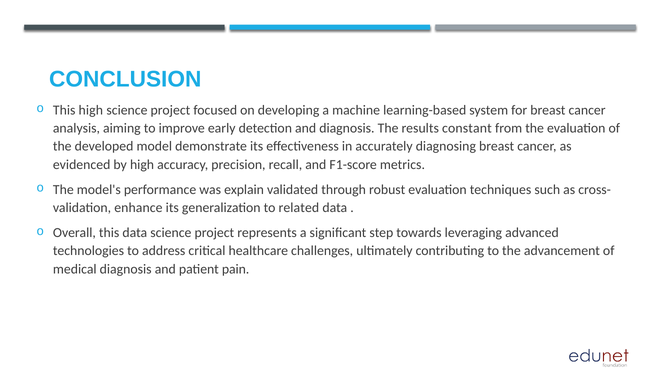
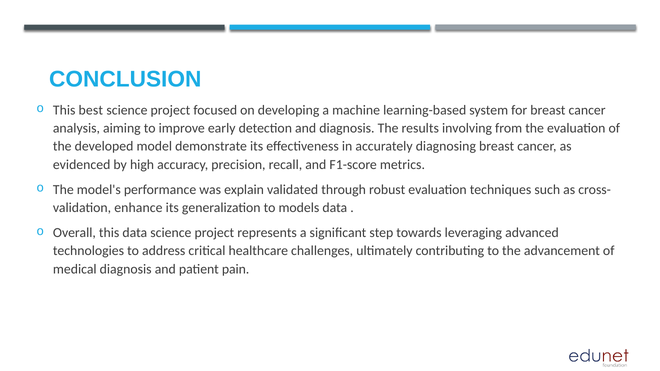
This high: high -> best (91, 110)
constant: constant -> involving (467, 128)
related: related -> models (299, 208)
